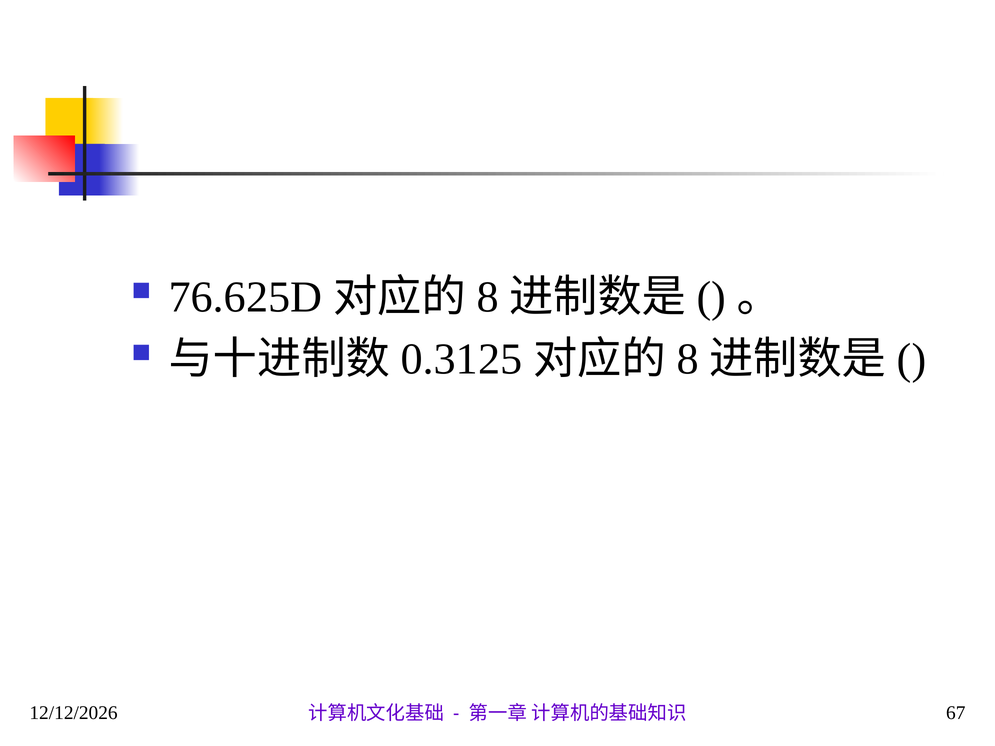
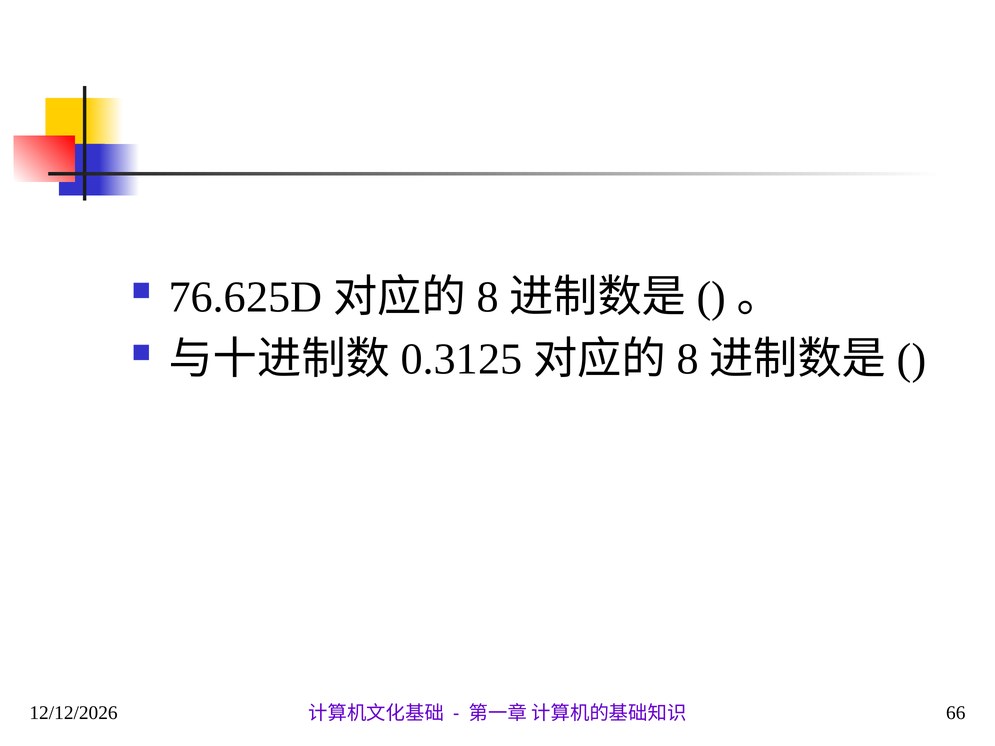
67: 67 -> 66 (956, 713)
